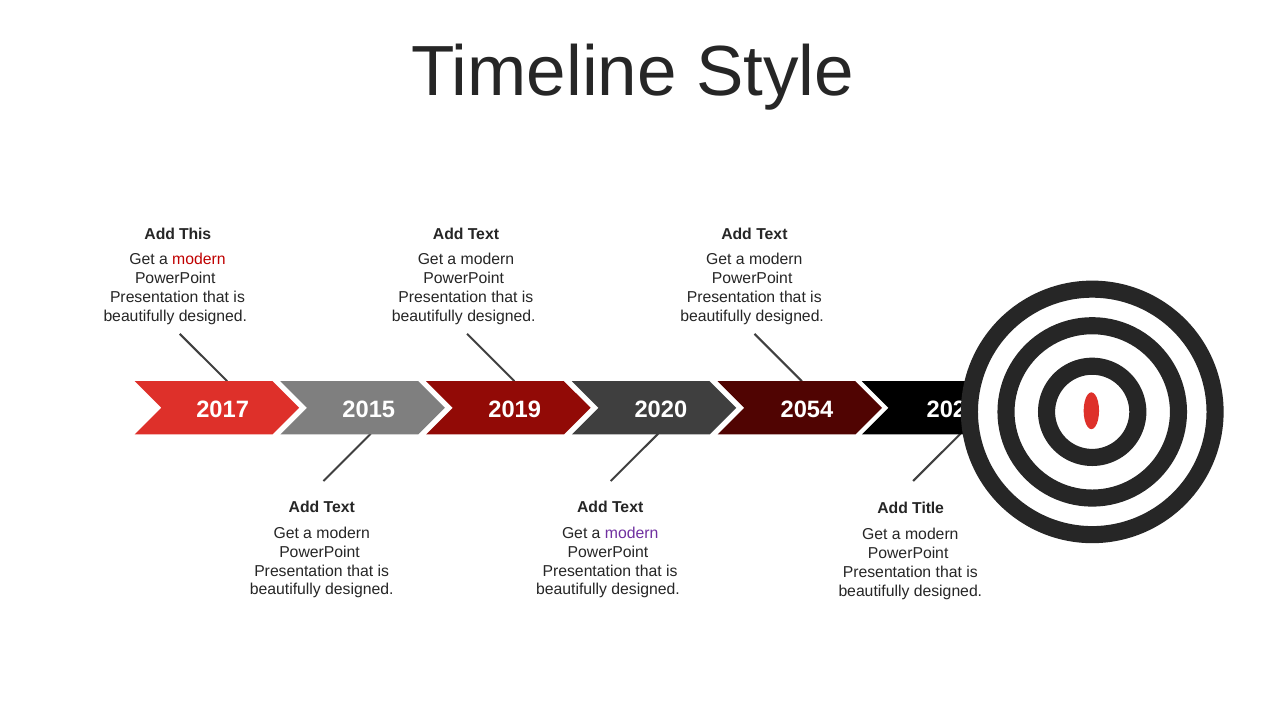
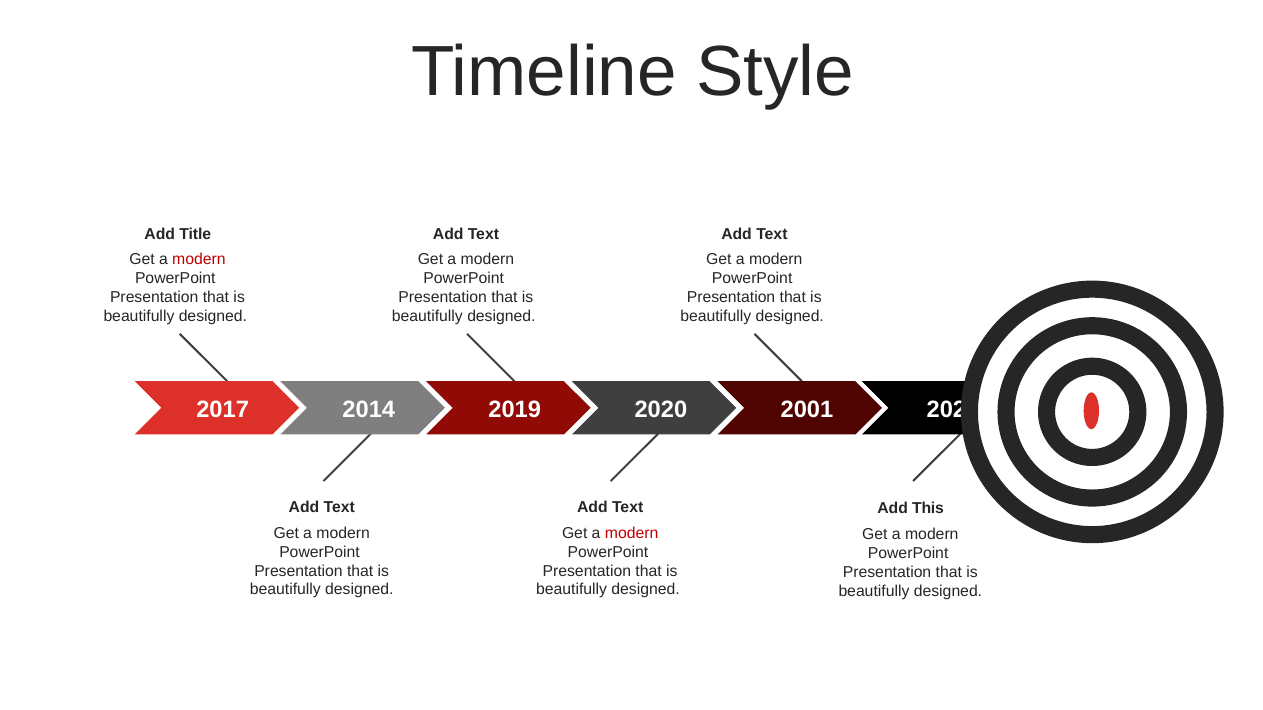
This: This -> Title (195, 234)
2015: 2015 -> 2014 (369, 409)
2054: 2054 -> 2001 (807, 409)
Title: Title -> This (928, 509)
modern colour: purple -> red (632, 533)
